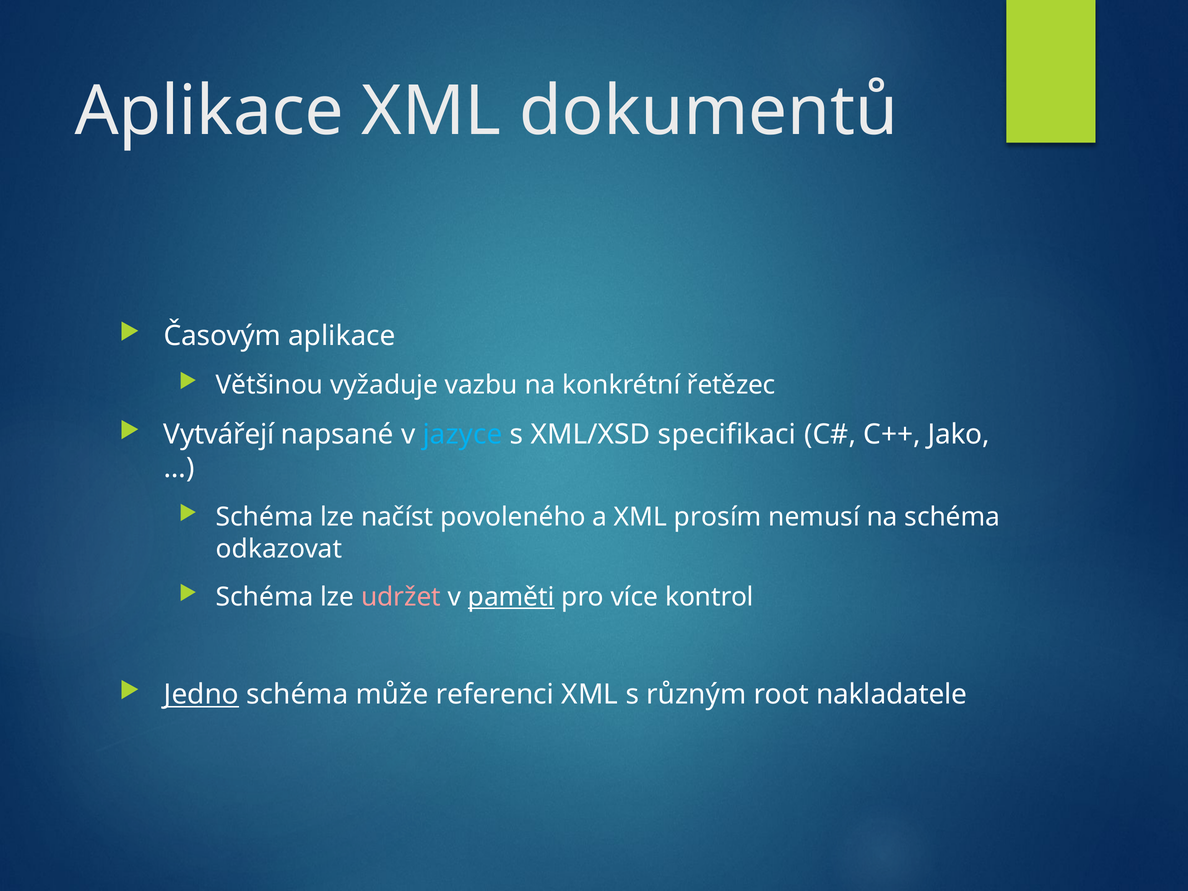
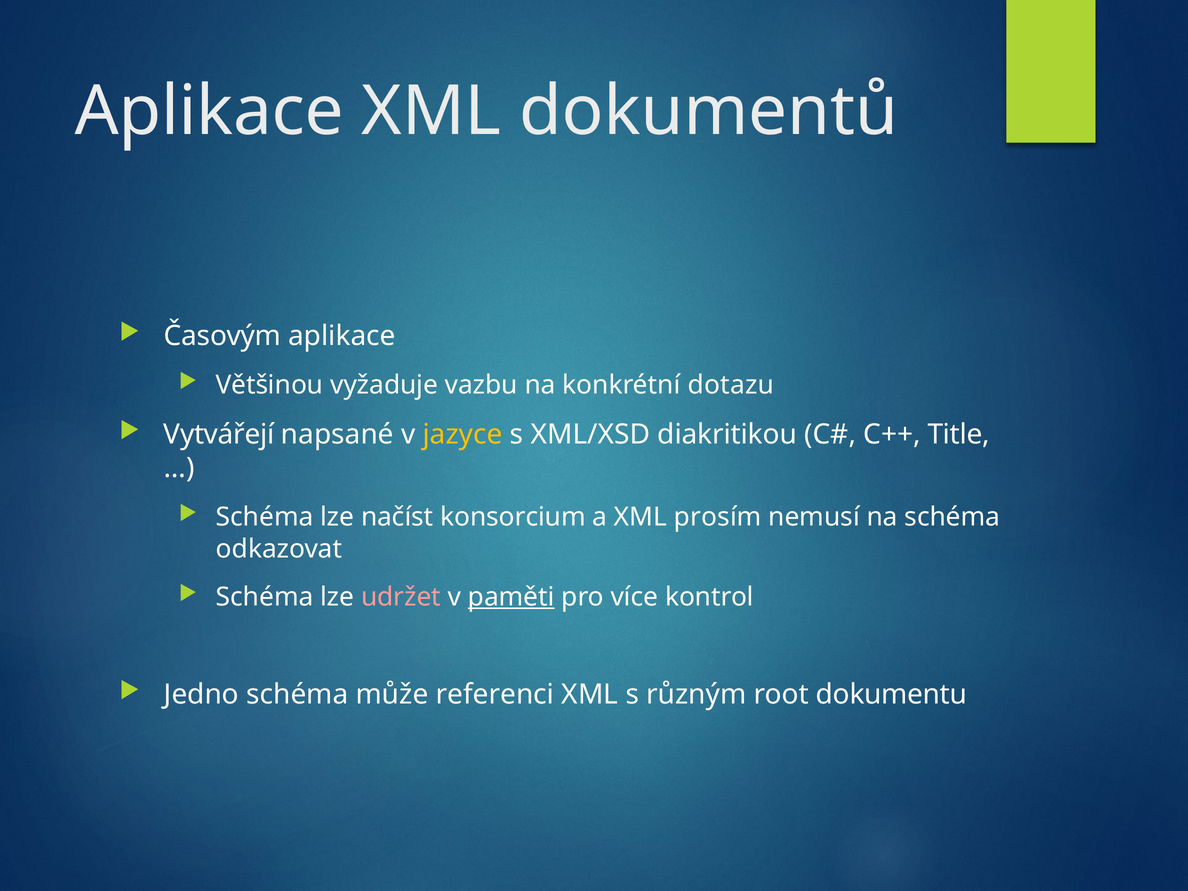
řetězec: řetězec -> dotazu (731, 385)
jazyce colour: light blue -> yellow (463, 435)
specifikaci: specifikaci -> diakritikou (727, 435)
Jako: Jako -> Title (959, 435)
povoleného: povoleného -> konsorcium (513, 517)
Jedno underline: present -> none (201, 695)
nakladatele: nakladatele -> dokumentu (892, 695)
